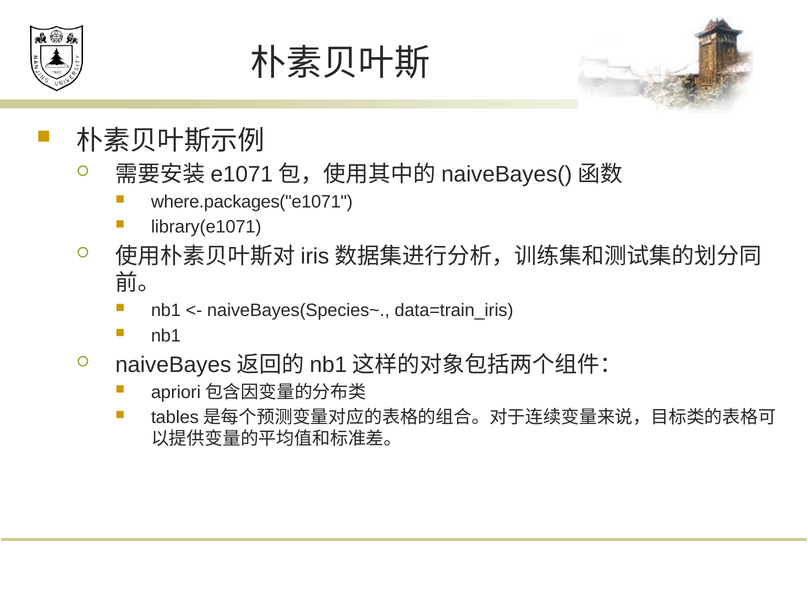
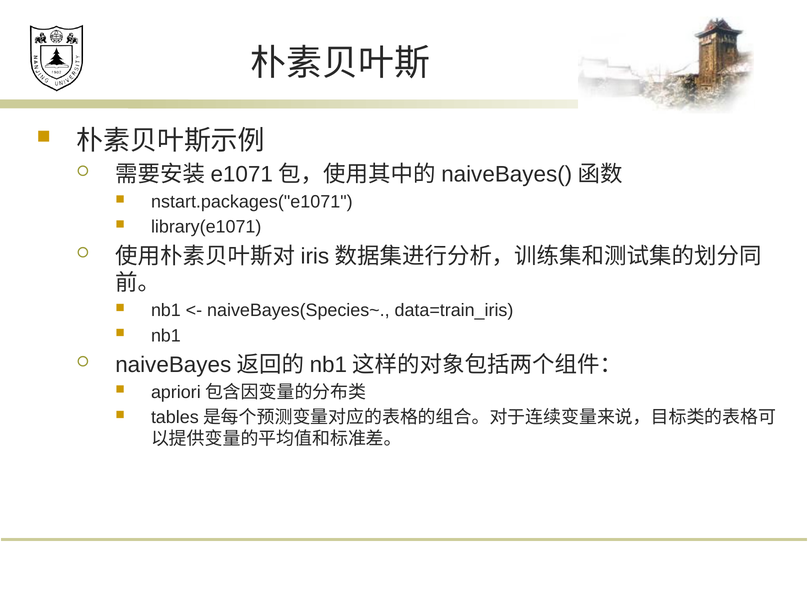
where.packages("e1071: where.packages("e1071 -> nstart.packages("e1071 (252, 202)
